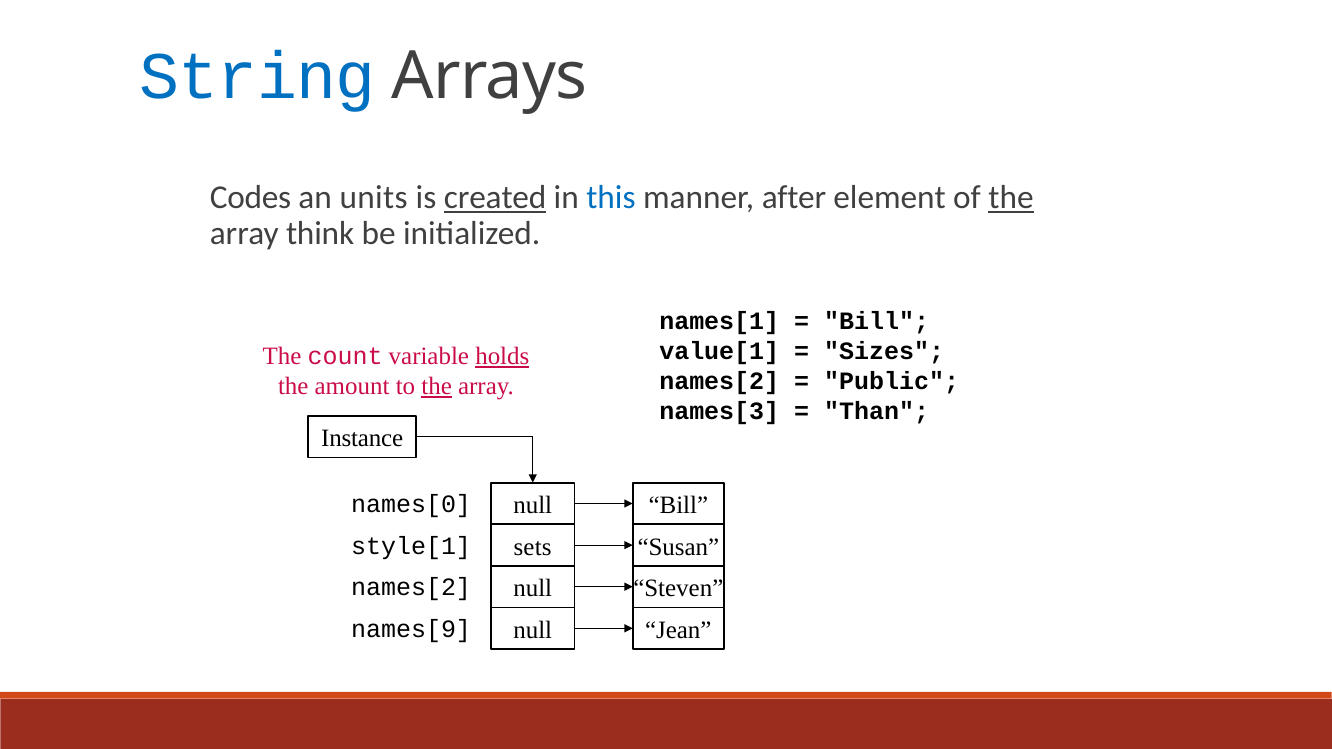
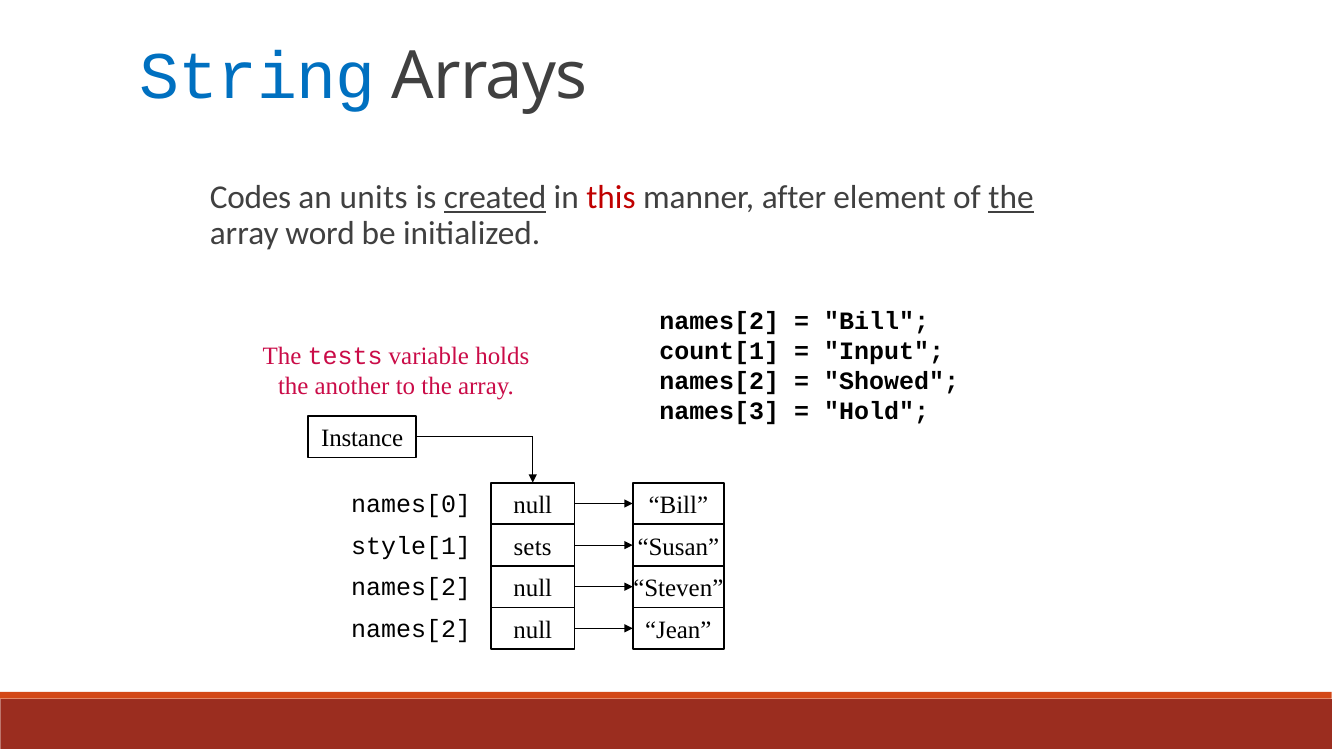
this colour: blue -> red (611, 198)
think: think -> word (320, 234)
names[1: names[1 -> names[2 (719, 321)
value[1: value[1 -> count[1 (719, 351)
Sizes: Sizes -> Input (884, 351)
count: count -> tests (345, 356)
holds underline: present -> none (502, 356)
Public: Public -> Showed (892, 381)
amount: amount -> another (352, 386)
the underline: present -> none (437, 386)
Than: Than -> Hold (877, 411)
names[9: names[9 -> names[2 (411, 629)
